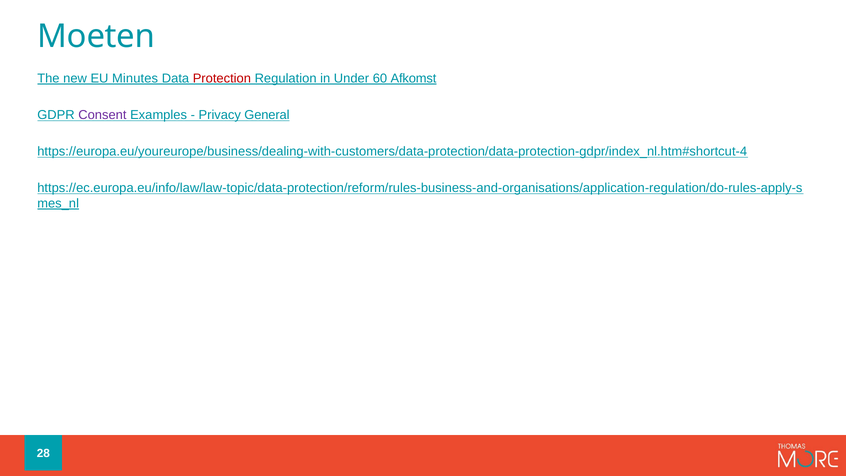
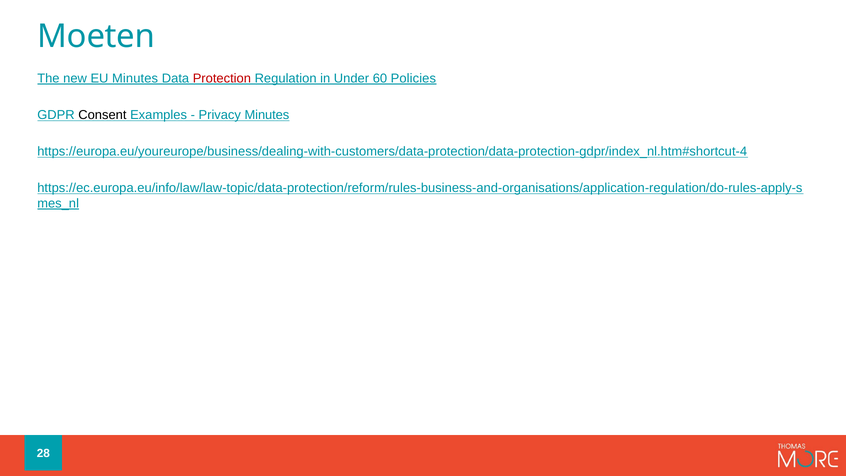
Afkomst: Afkomst -> Policies (413, 78)
Consent colour: purple -> black (102, 115)
Privacy General: General -> Minutes (267, 115)
